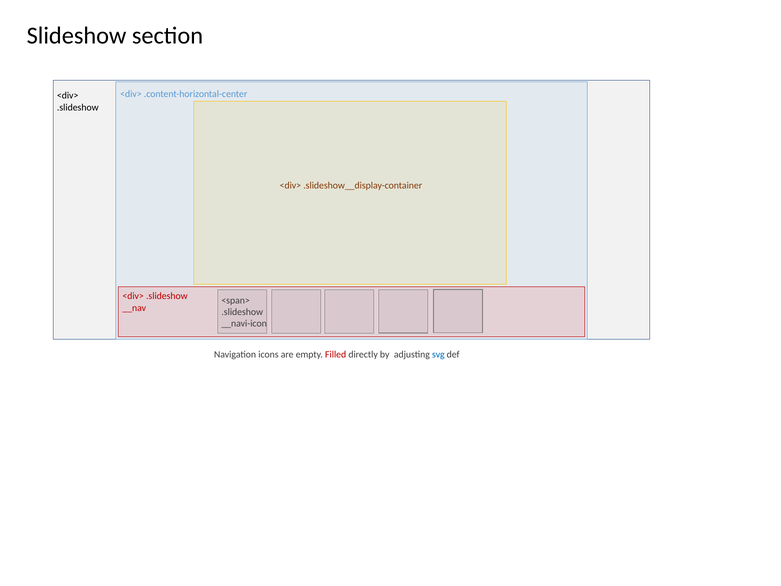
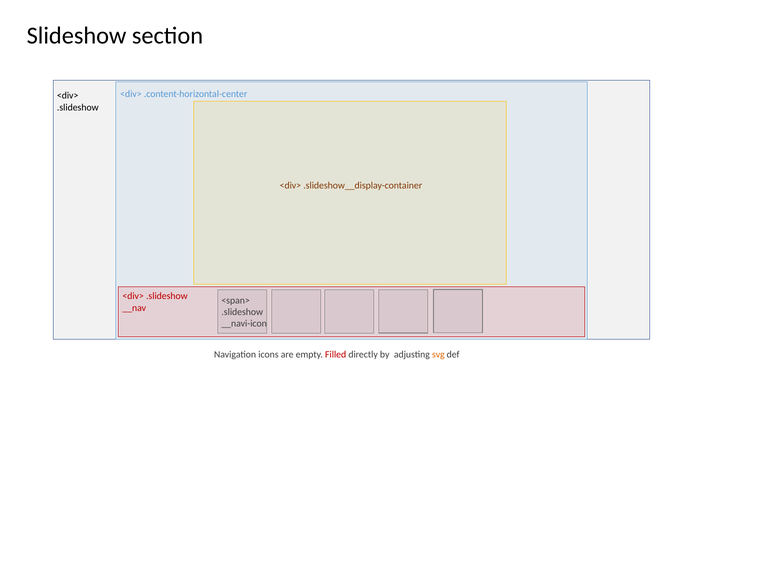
svg colour: blue -> orange (438, 354)
